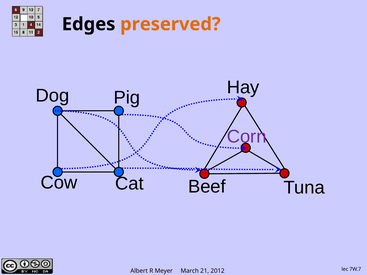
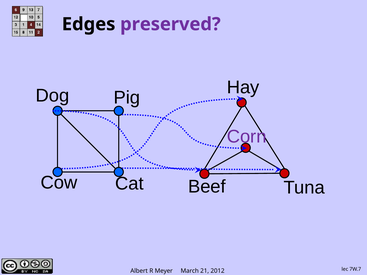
preserved colour: orange -> purple (170, 24)
